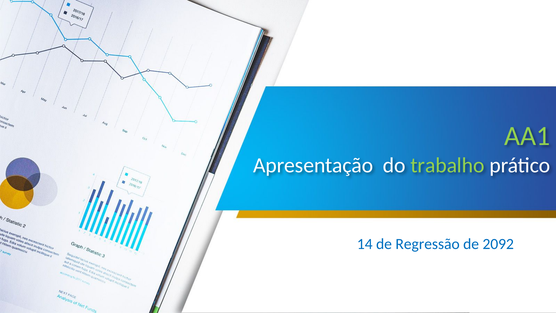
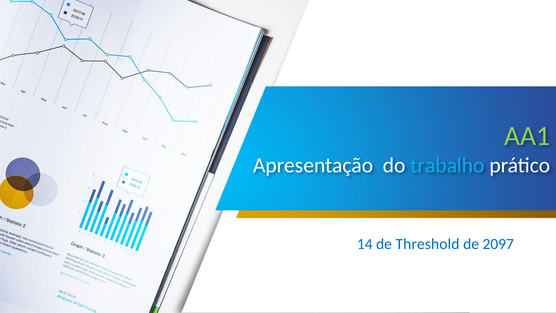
trabalho colour: light green -> light blue (448, 165)
Regressão: Regressão -> Threshold (428, 244)
2092: 2092 -> 2097 (498, 244)
